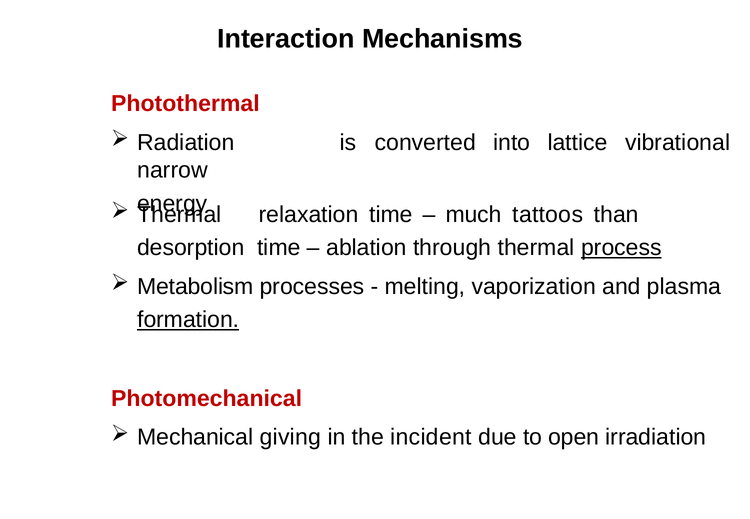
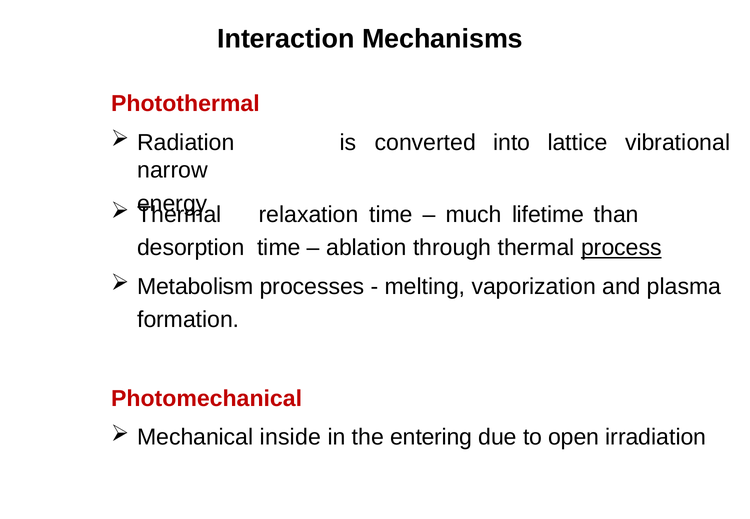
tattoos: tattoos -> lifetime (548, 215)
formation underline: present -> none (188, 320)
giving: giving -> inside (290, 438)
incident: incident -> entering (431, 438)
